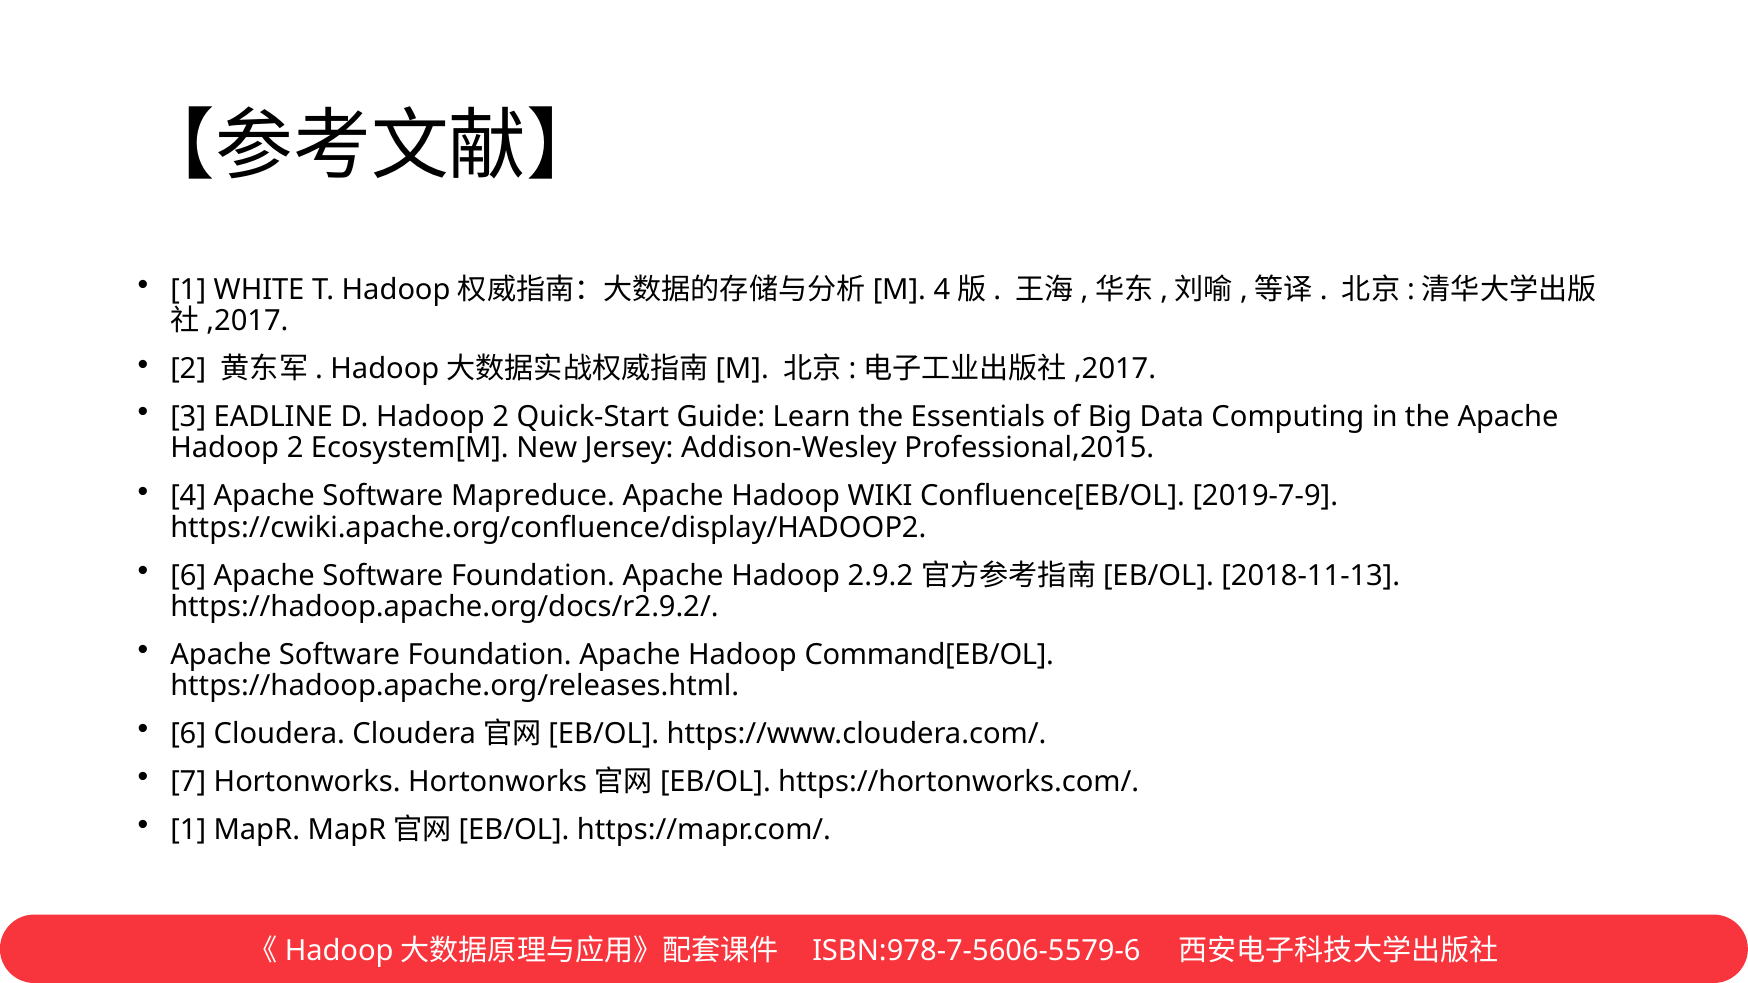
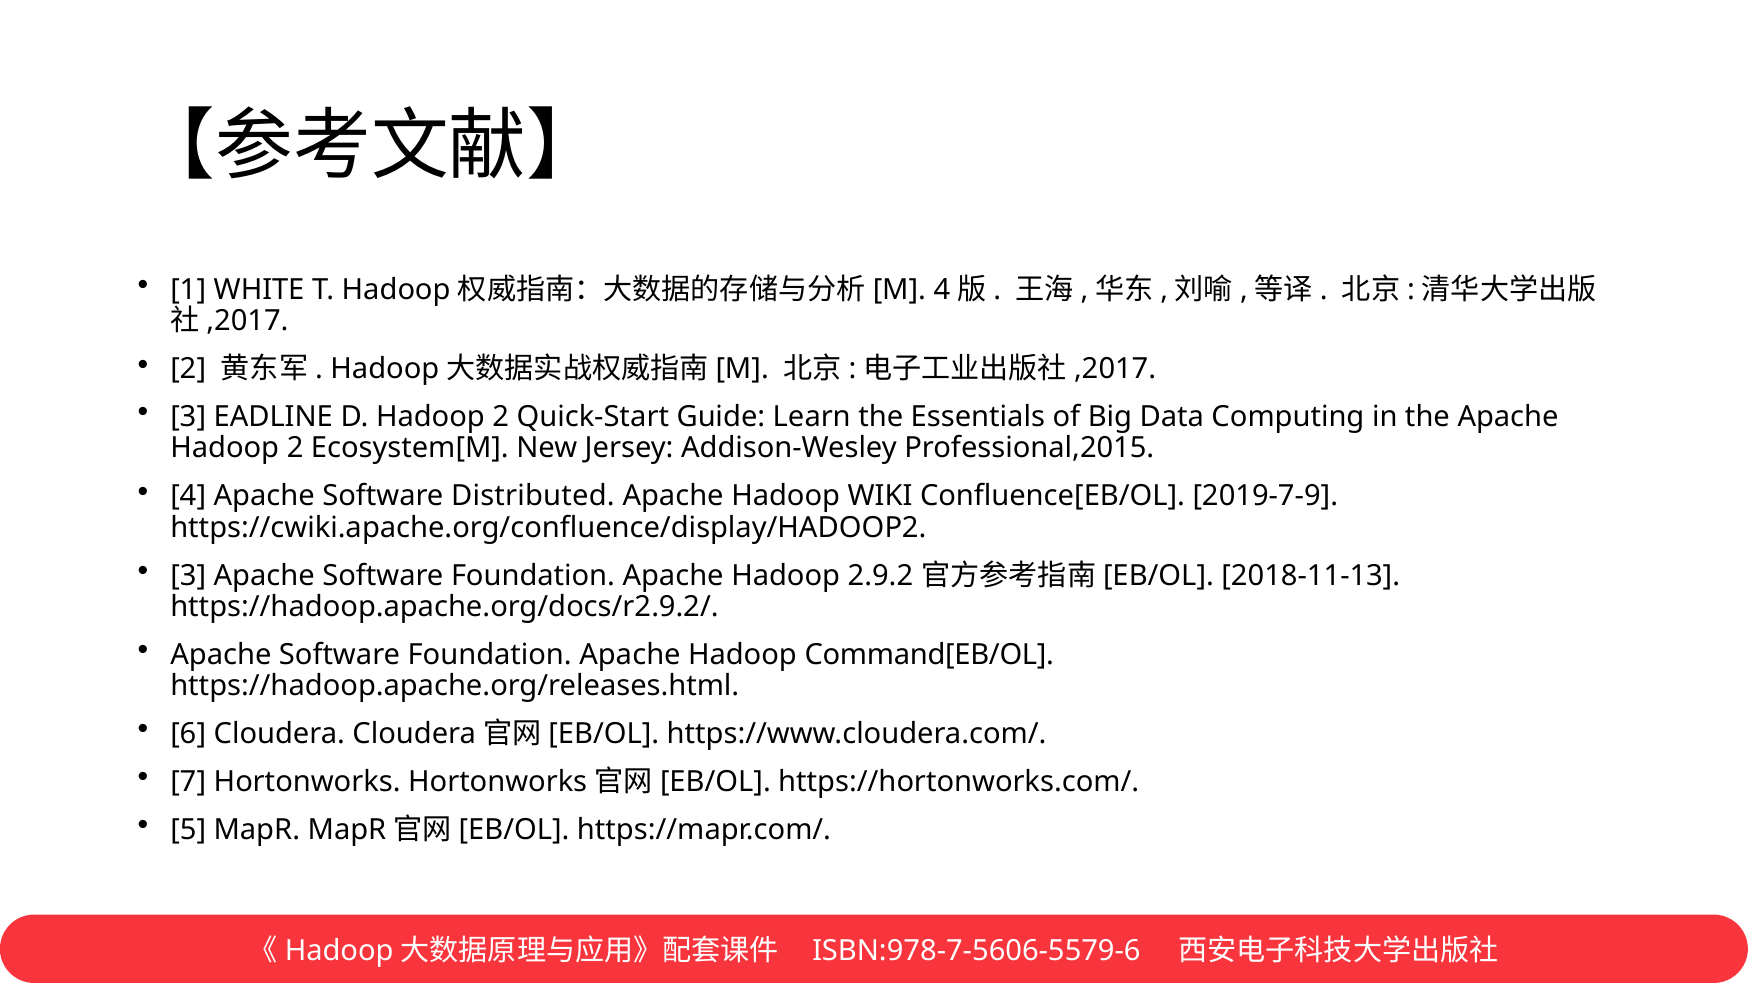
Mapreduce: Mapreduce -> Distributed (533, 496)
6: 6 -> 3 (188, 576)
1: 1 -> 5 (188, 830)
